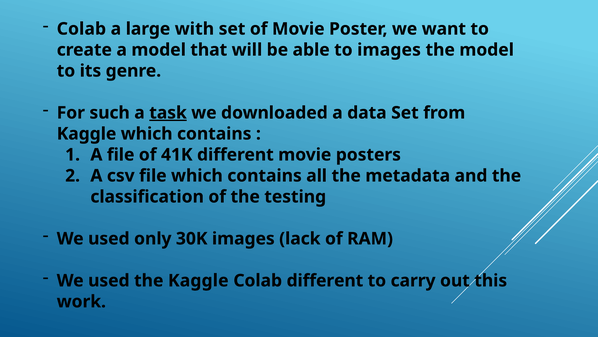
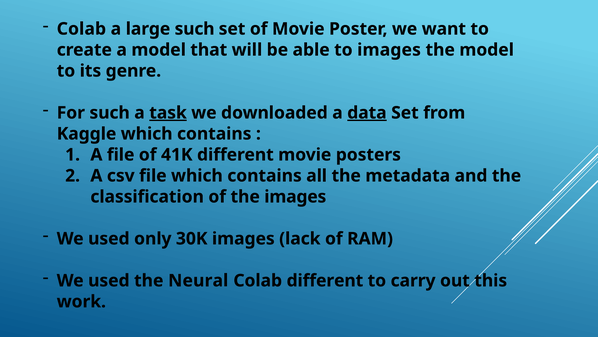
large with: with -> such (195, 29)
data underline: none -> present (367, 113)
the testing: testing -> images (295, 196)
the Kaggle: Kaggle -> Neural (198, 280)
